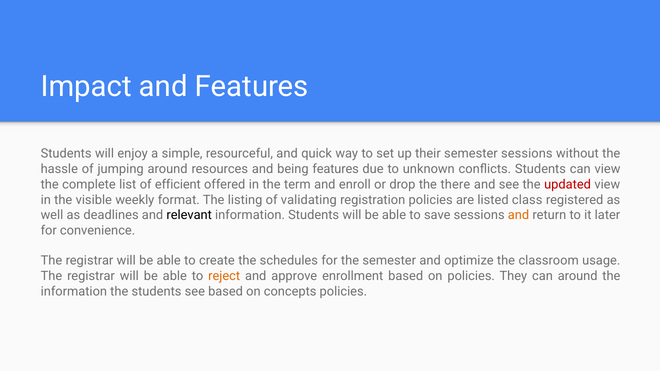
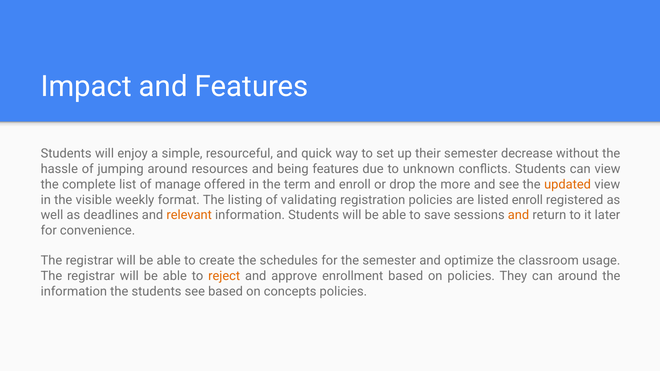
semester sessions: sessions -> decrease (527, 154)
efficient: efficient -> manage (178, 185)
there: there -> more (455, 185)
updated colour: red -> orange (568, 185)
listed class: class -> enroll (527, 200)
relevant colour: black -> orange (189, 215)
